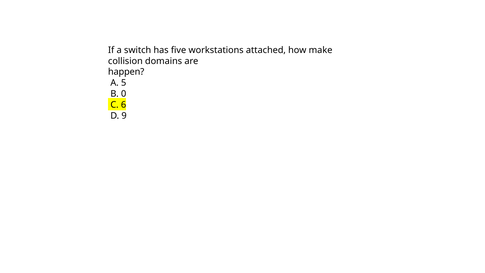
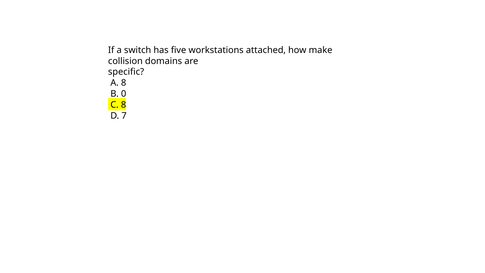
happen: happen -> specific (126, 72)
A 5: 5 -> 8 (124, 83)
C 6: 6 -> 8 (124, 105)
9: 9 -> 7 (124, 116)
